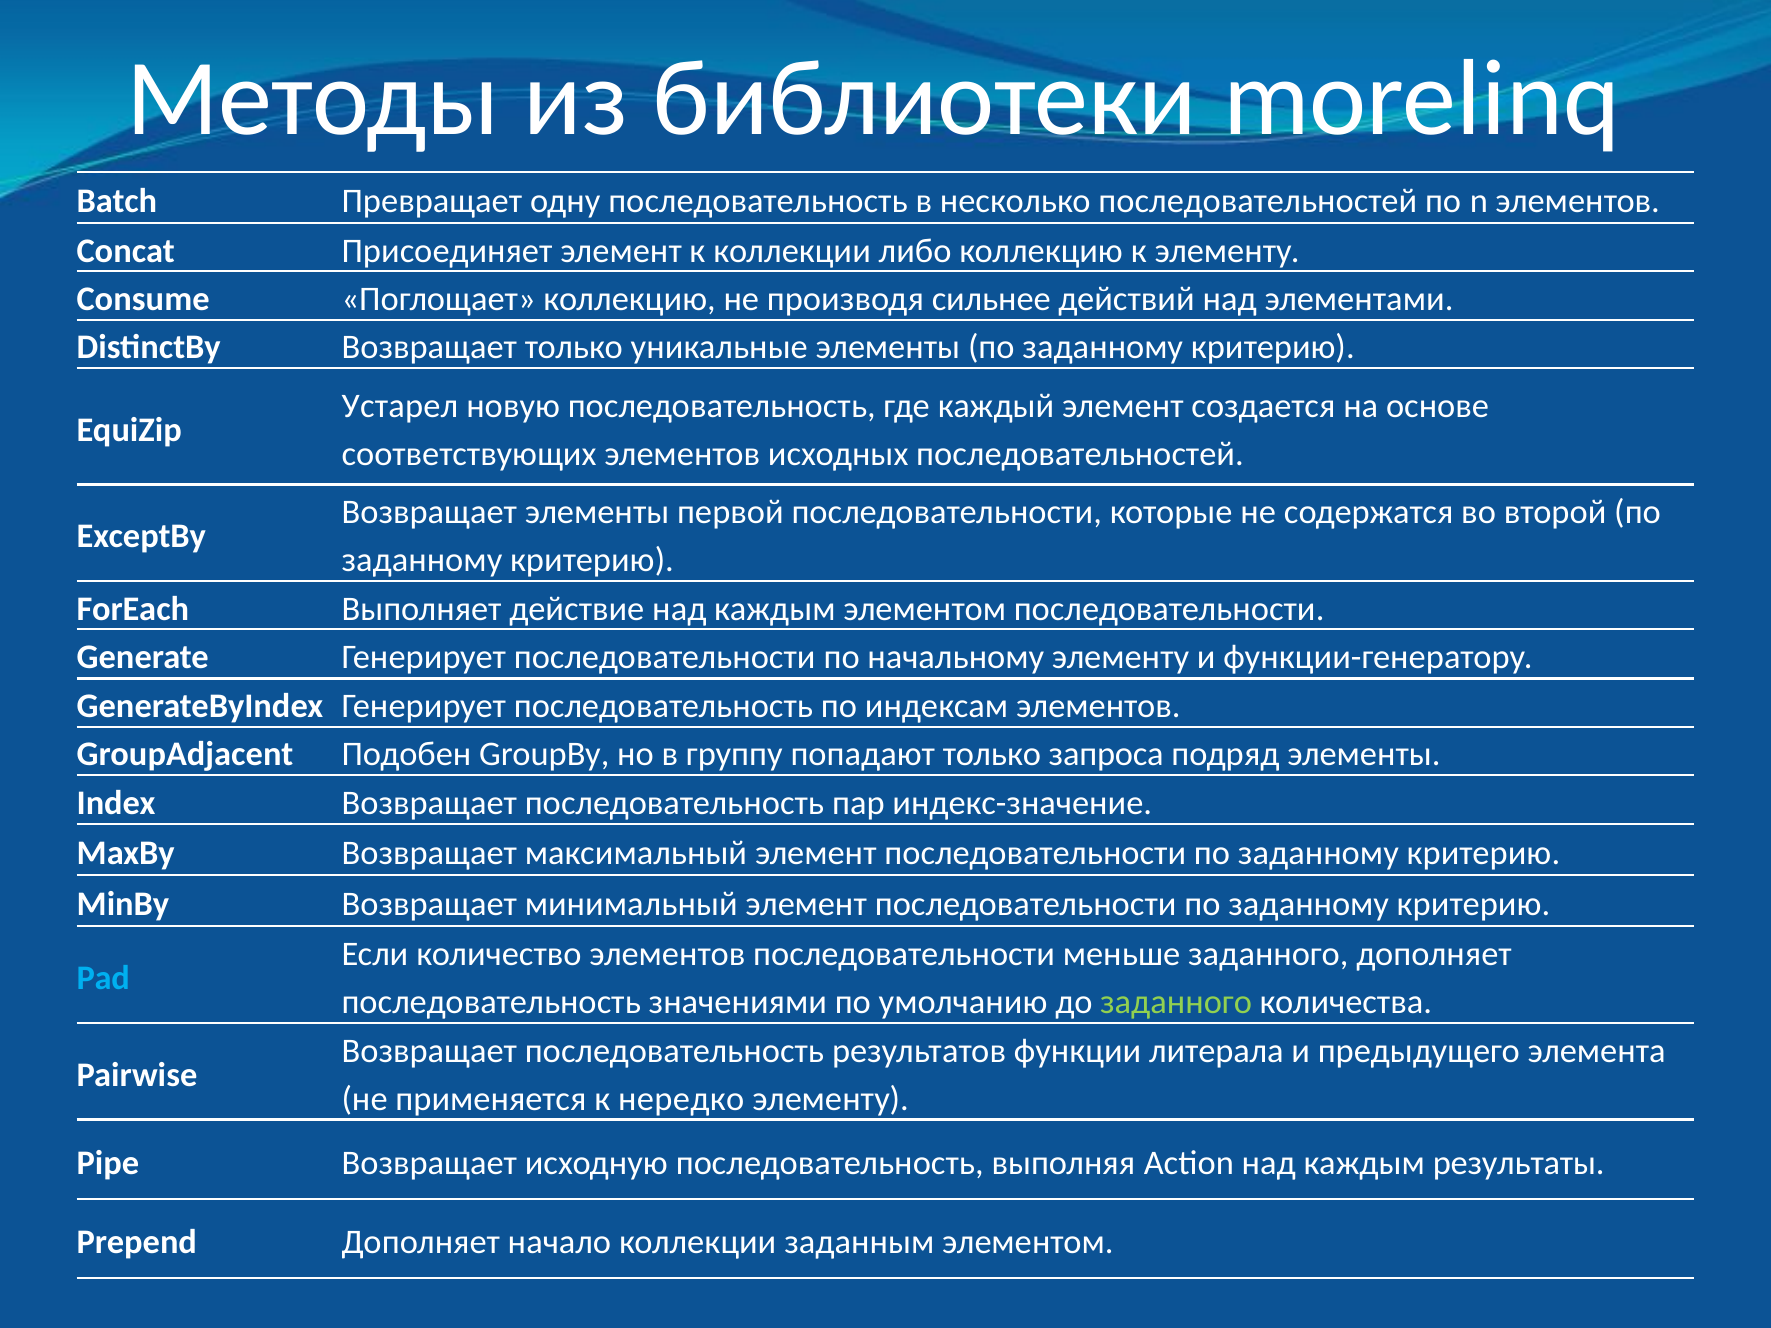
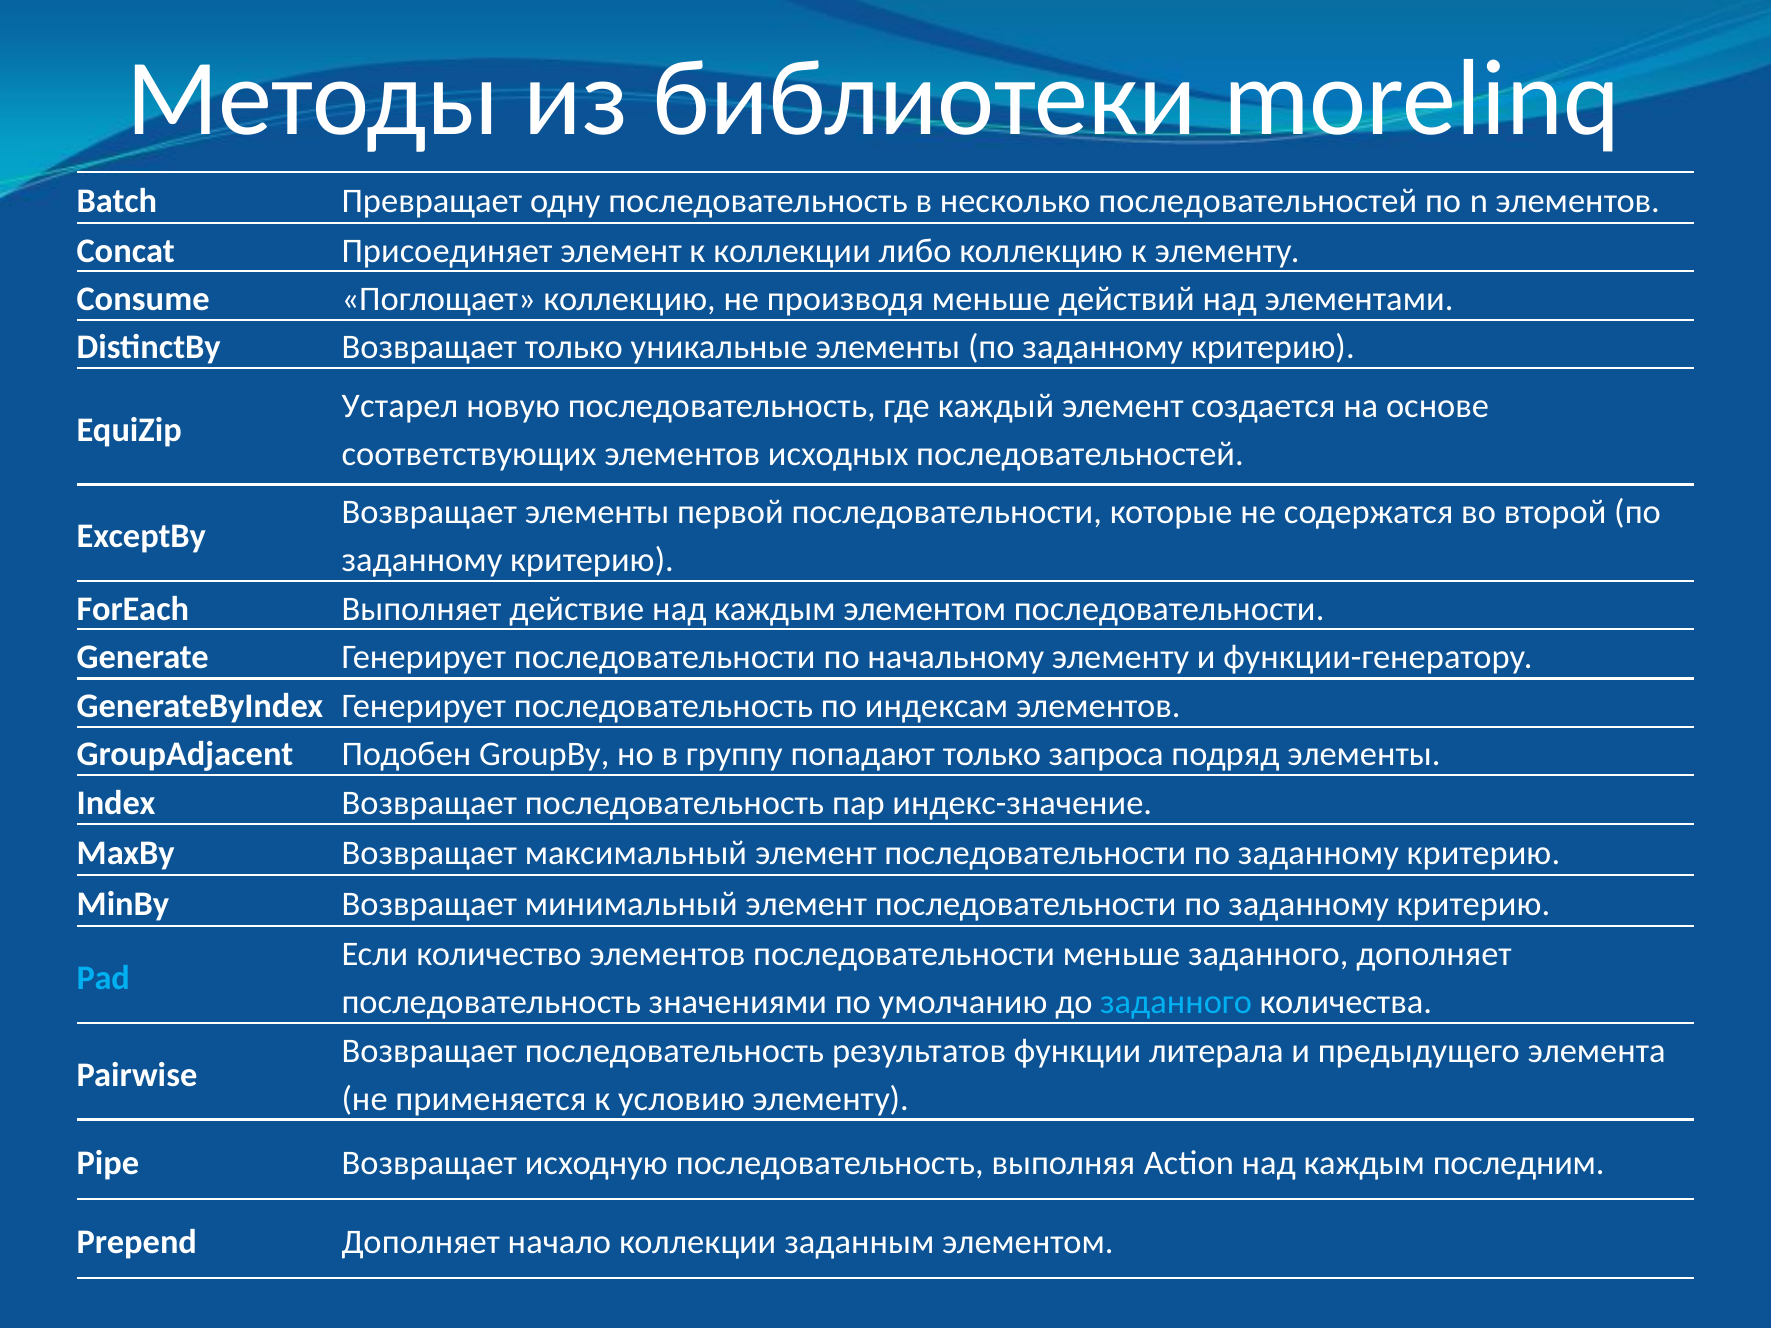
производя сильнее: сильнее -> меньше (991, 299)
заданного colour: light green -> light blue (1176, 1002)
нередко: нередко -> условию (681, 1099)
результаты: результаты -> последним (1519, 1163)
